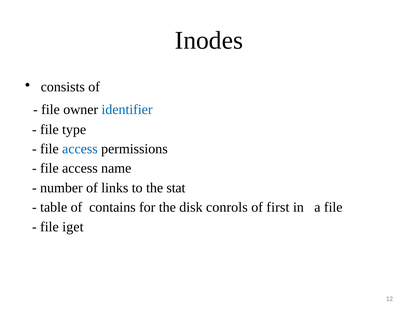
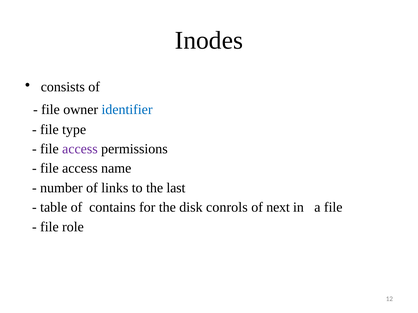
access colour: blue -> purple (80, 149)
stat: stat -> last (176, 188)
first: first -> next (278, 208)
iget: iget -> role (73, 227)
